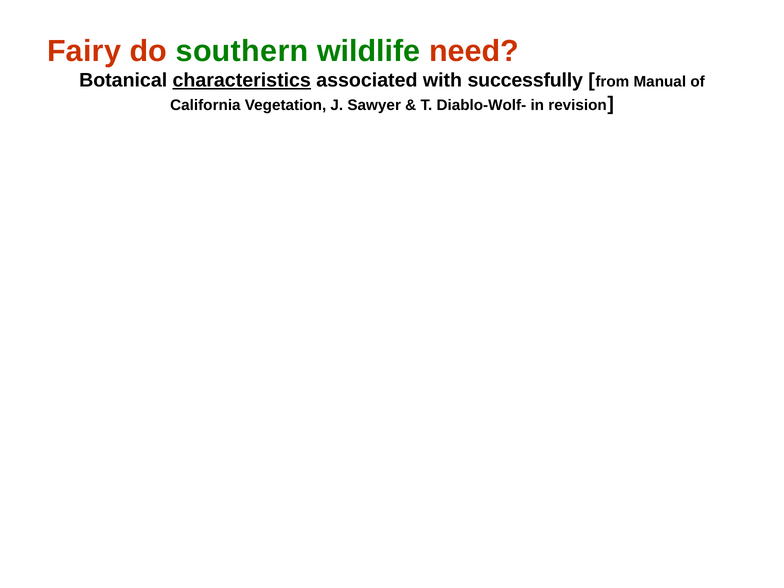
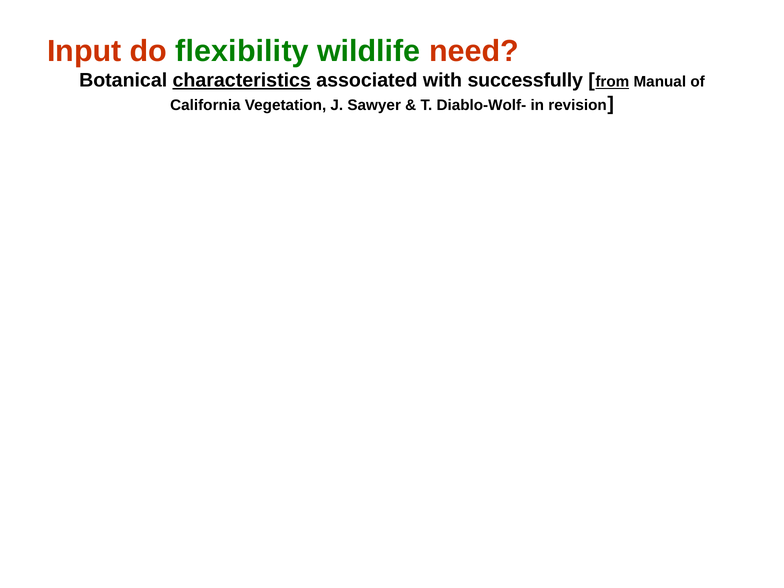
Fairy: Fairy -> Input (84, 51)
southern: southern -> flexibility (242, 51)
from underline: none -> present (612, 82)
